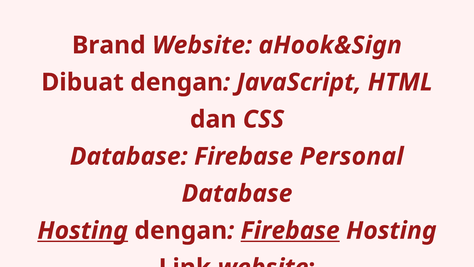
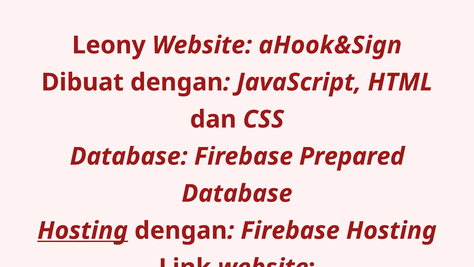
Brand: Brand -> Leony (109, 45)
Personal: Personal -> Prepared (352, 156)
Firebase underline: present -> none (290, 230)
